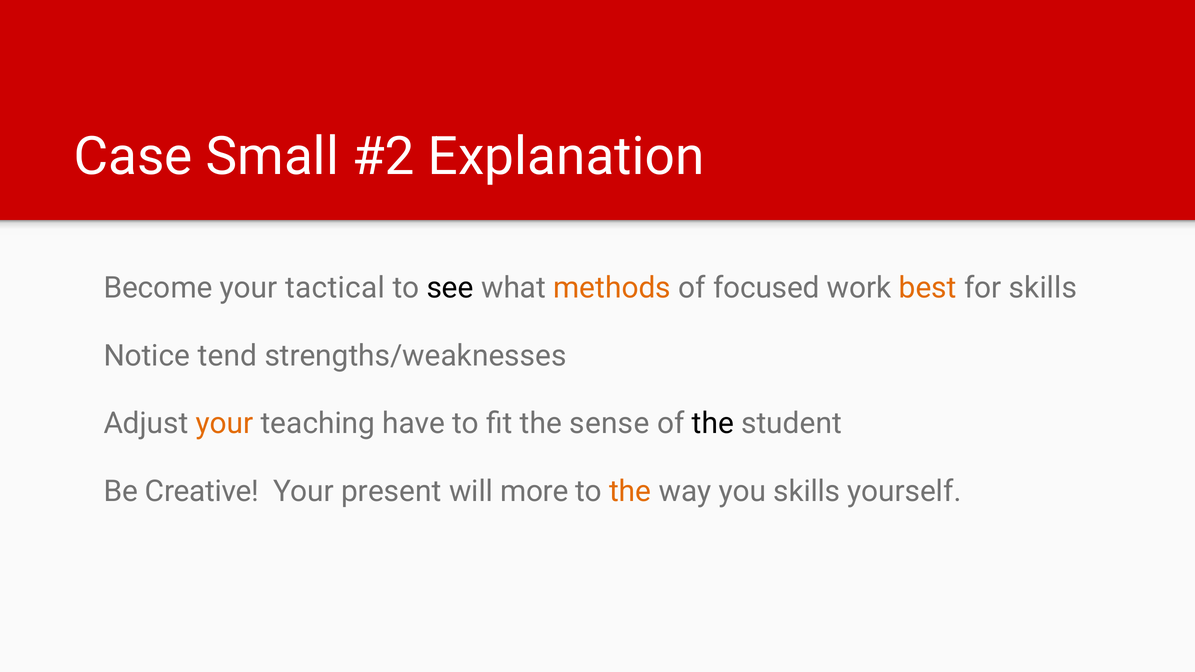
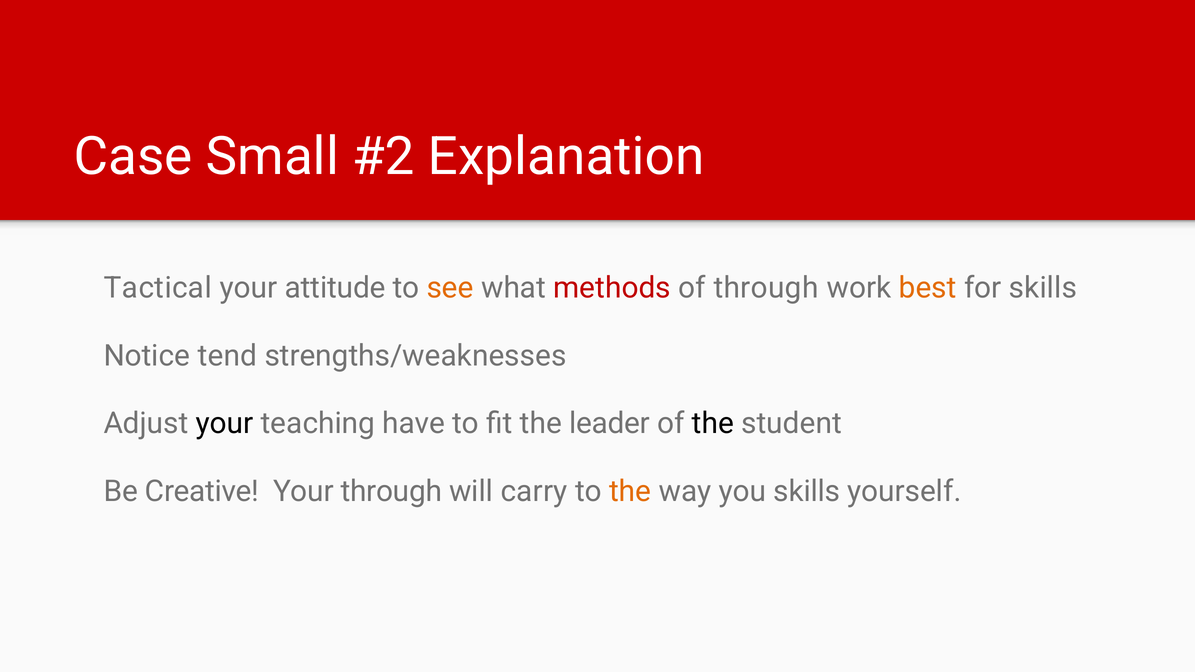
Become: Become -> Tactical (158, 288)
tactical: tactical -> attitude (335, 288)
see colour: black -> orange (450, 288)
methods colour: orange -> red (612, 288)
of focused: focused -> through (766, 288)
your colour: orange -> black (225, 424)
sense: sense -> leader (610, 424)
Your present: present -> through (391, 491)
more: more -> carry (534, 491)
